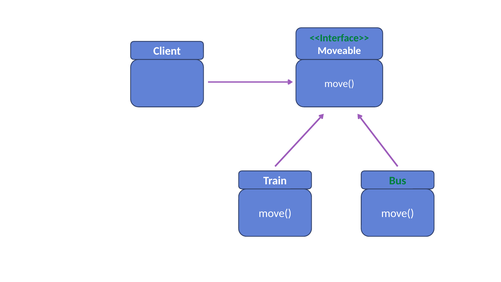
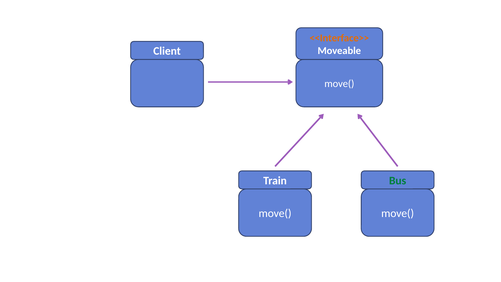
<<Interface>> colour: green -> orange (339, 38)
